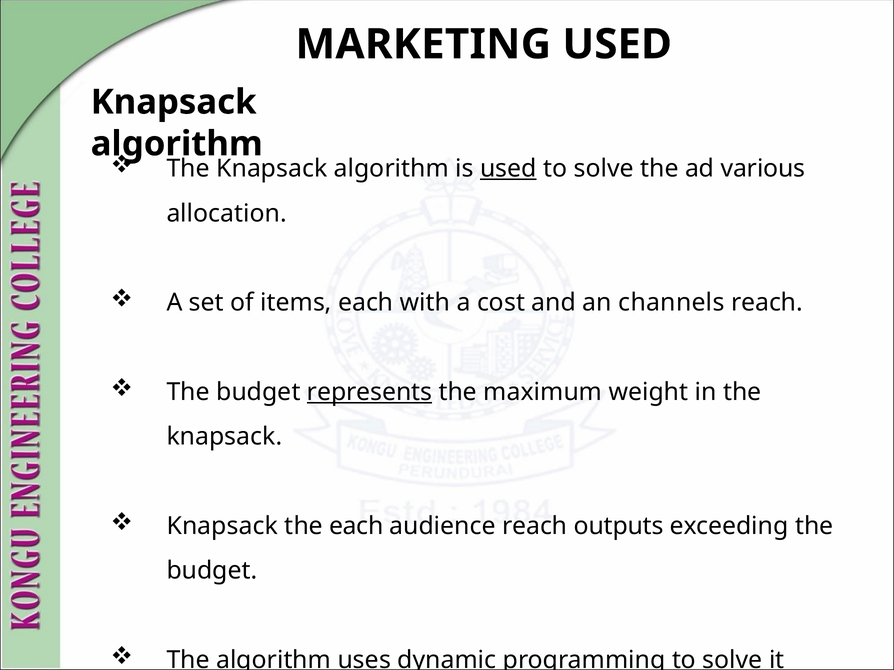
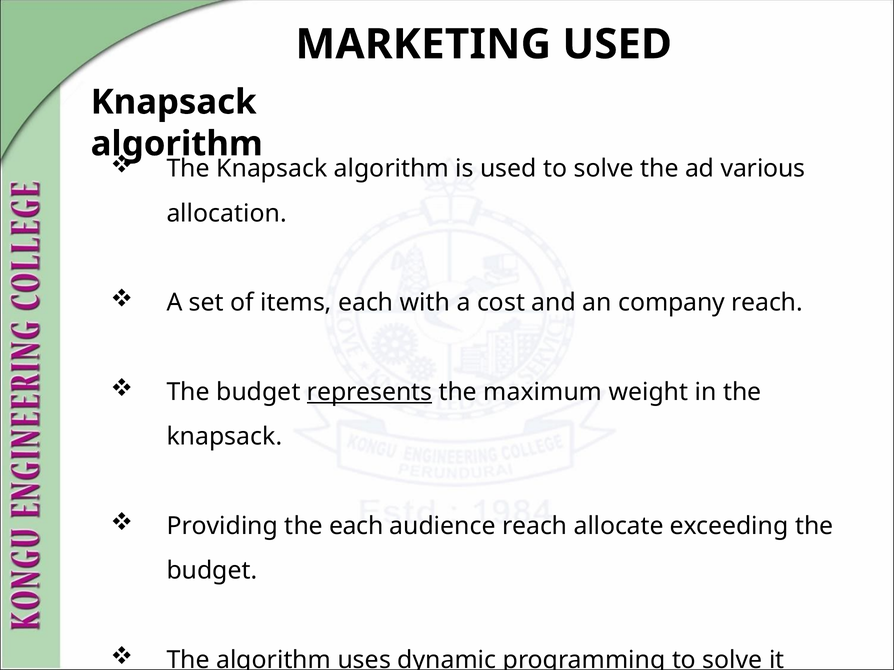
used underline: present -> none (508, 169)
channels: channels -> company (672, 303)
Knapsack: Knapsack -> Providing (222, 526)
outputs: outputs -> allocate (619, 526)
